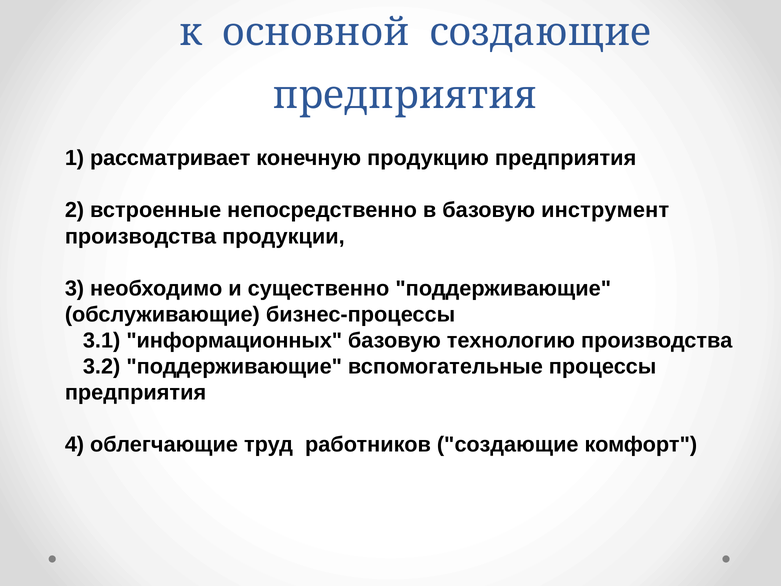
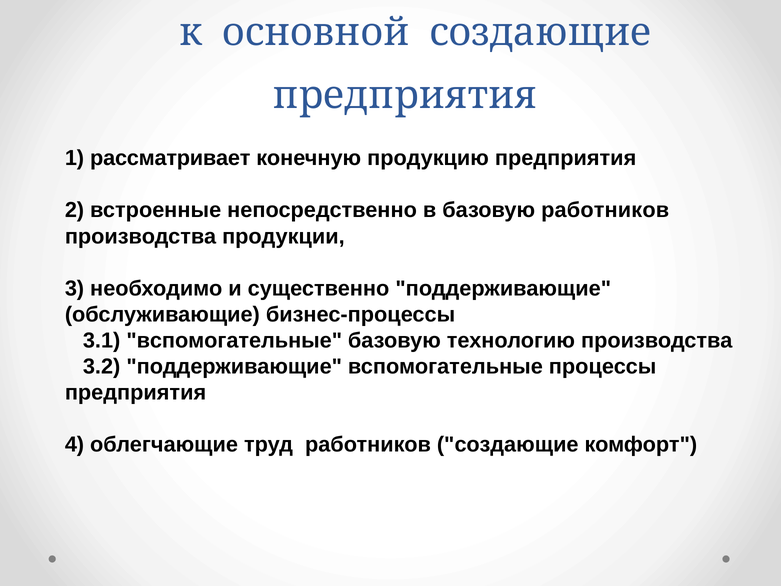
базовую инструмент: инструмент -> работников (605, 210)
3.1 информационных: информационных -> вспомогательные (234, 340)
